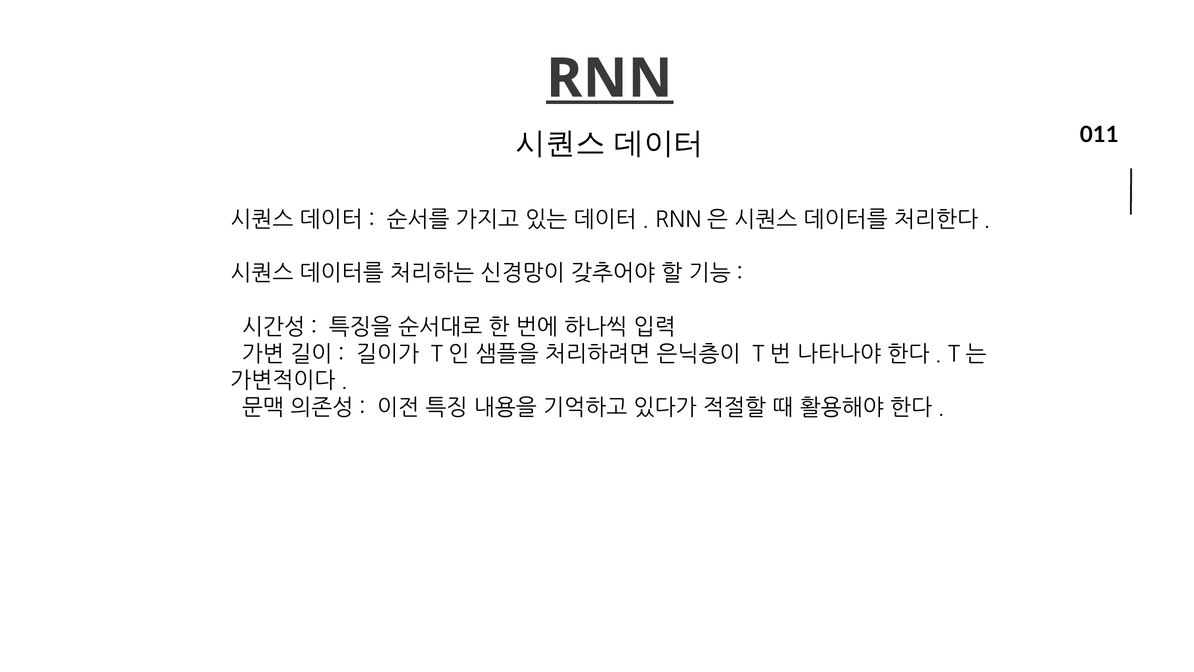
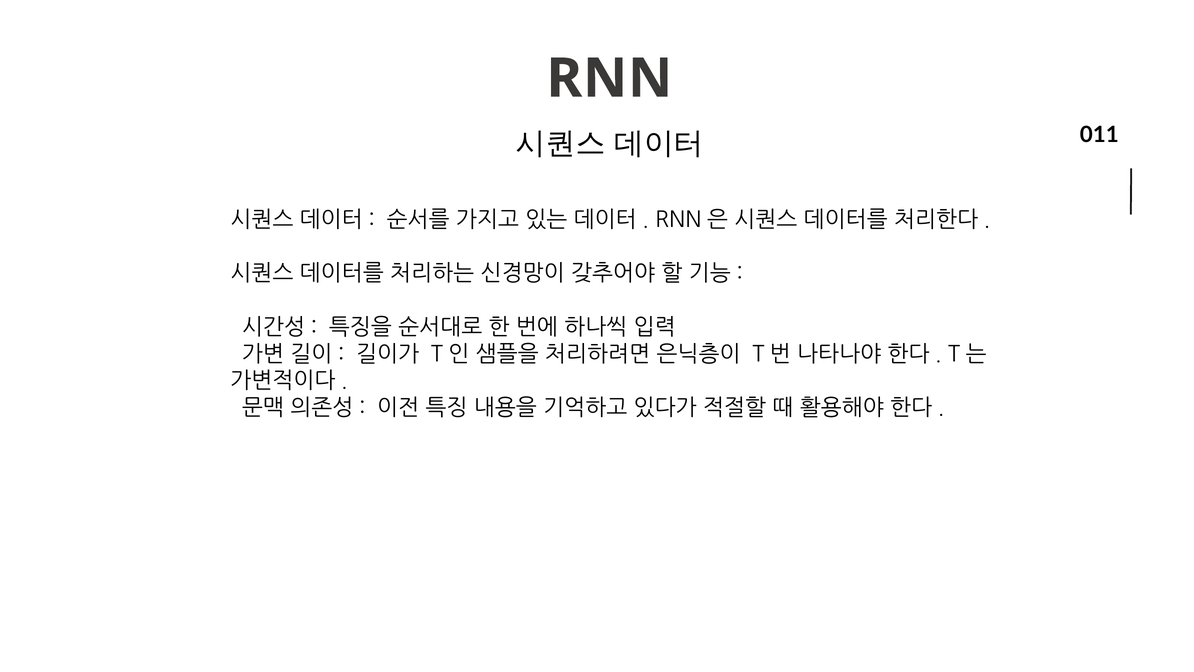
RNN underline: present -> none (609, 79)
